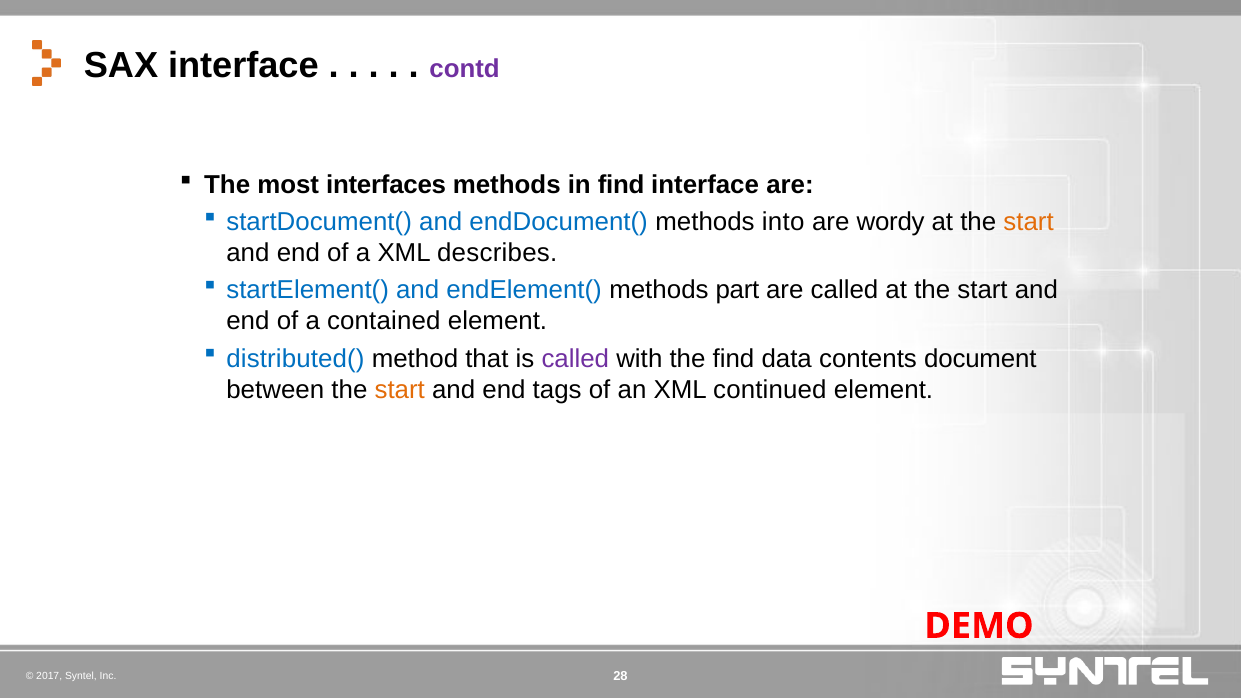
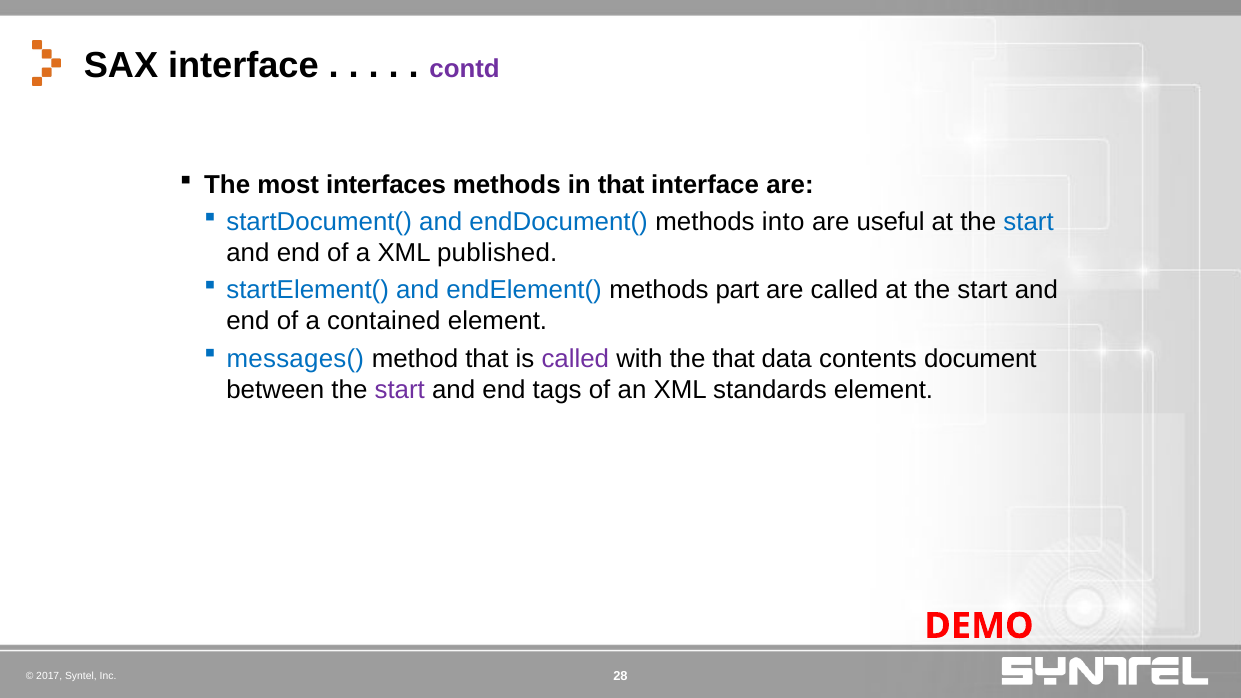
in find: find -> that (621, 185)
wordy: wordy -> useful (891, 222)
start colour: orange -> blue (1029, 222)
describes: describes -> published (497, 253)
distributed(: distributed( -> messages( (295, 359)
the find: find -> that (734, 359)
start colour: orange -> purple (400, 390)
continued: continued -> standards (770, 390)
